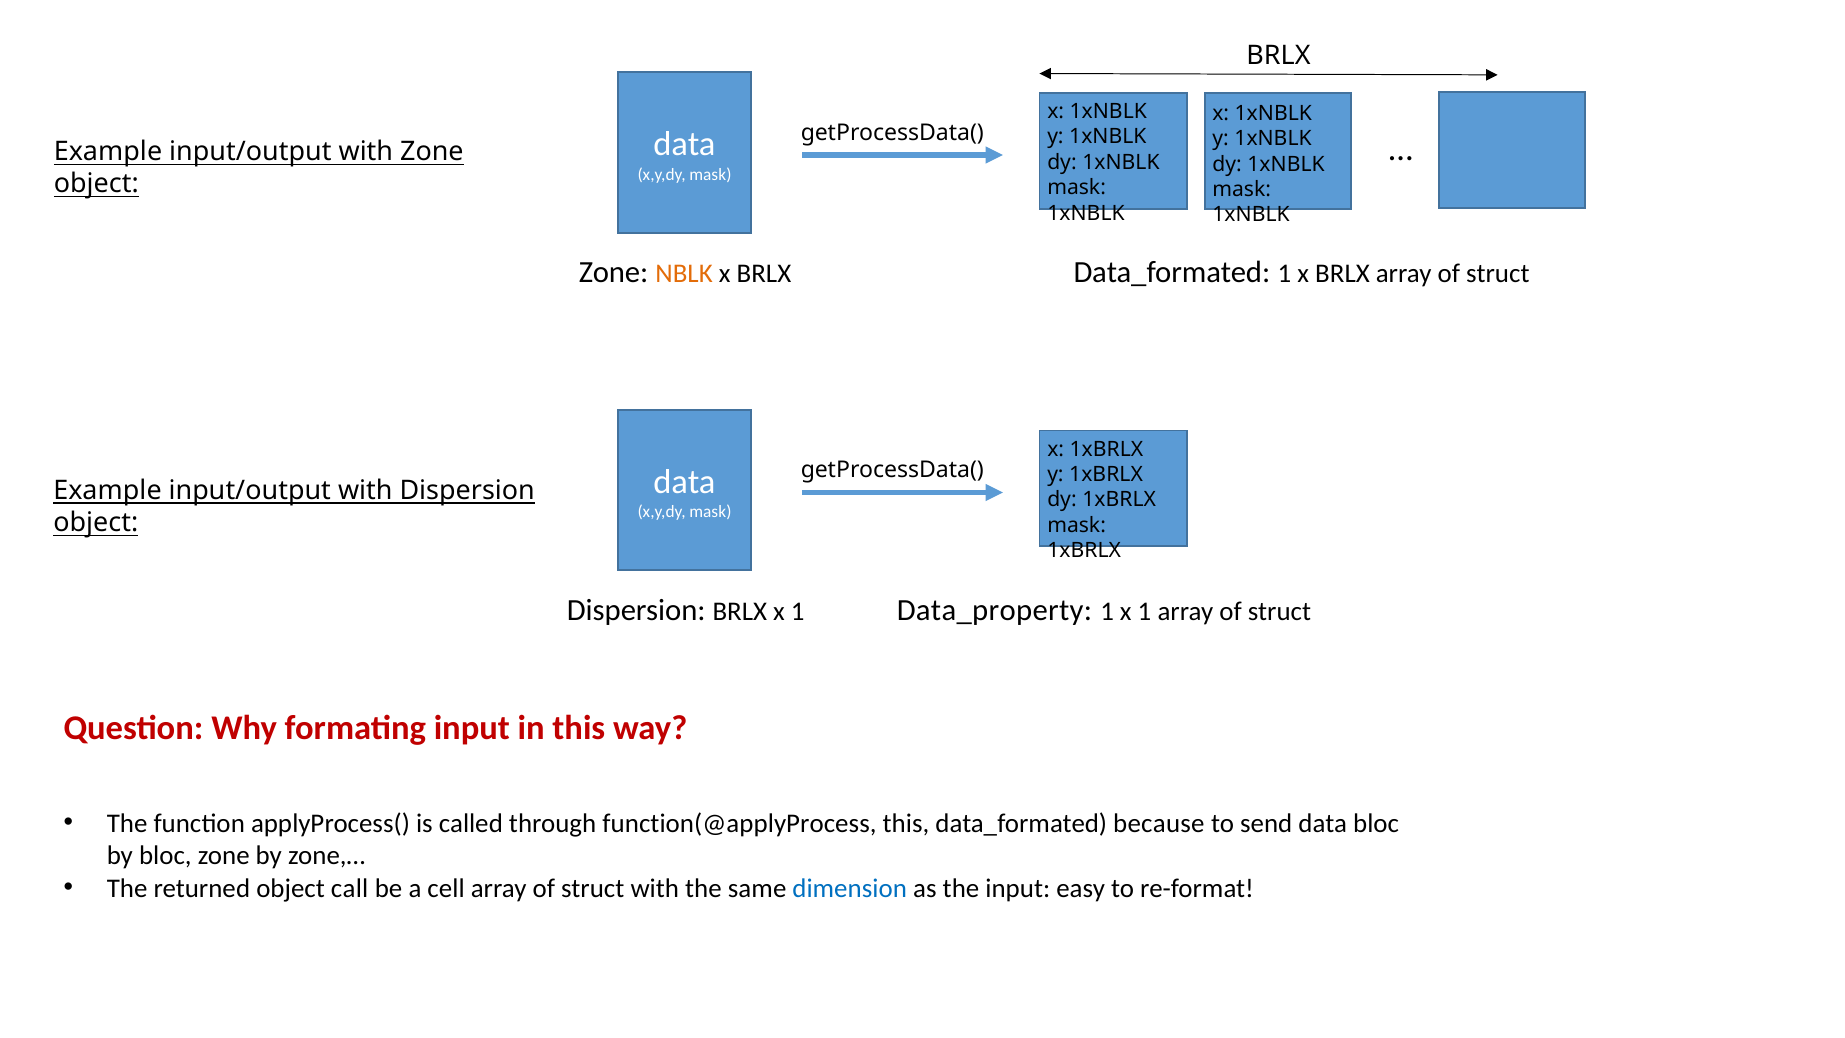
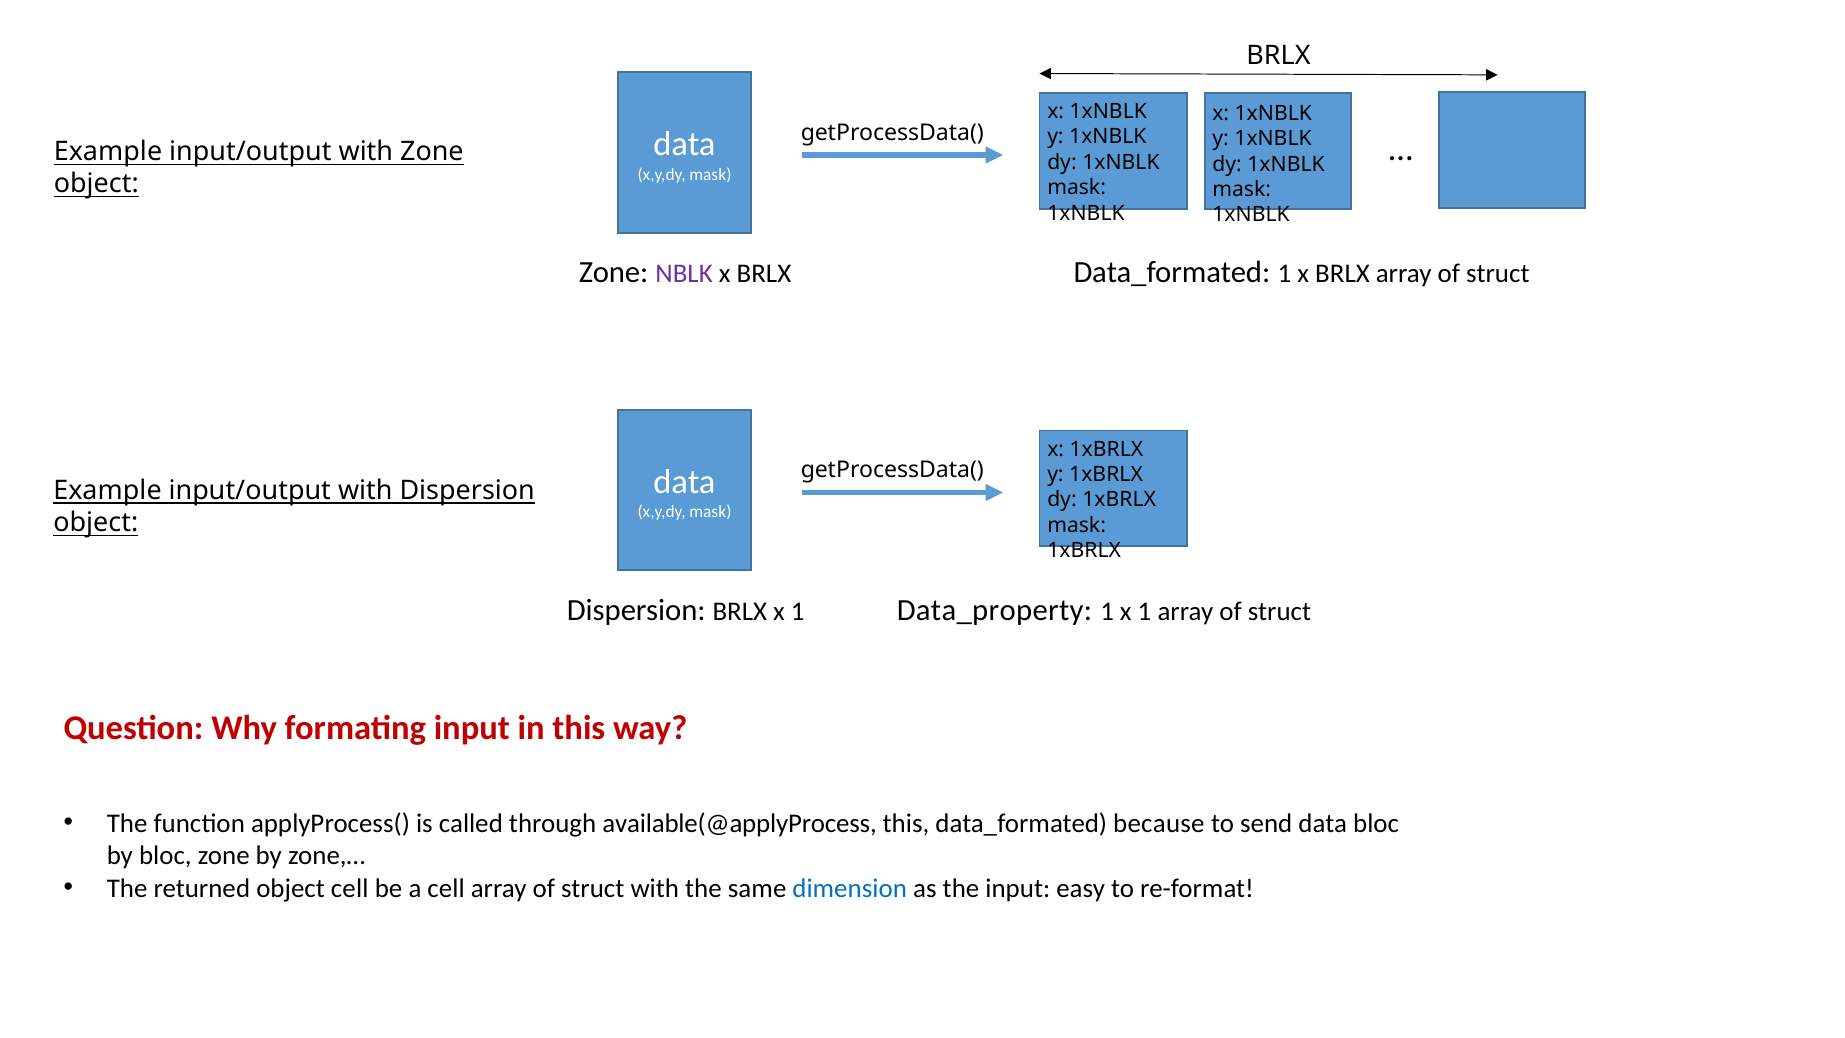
NBLK colour: orange -> purple (684, 274)
function(@applyProcess: function(@applyProcess -> available(@applyProcess (740, 823)
object call: call -> cell (350, 888)
